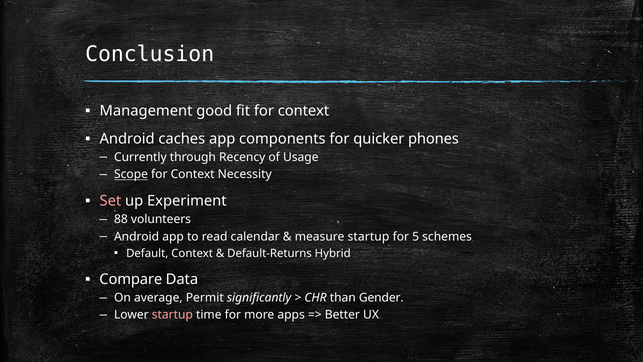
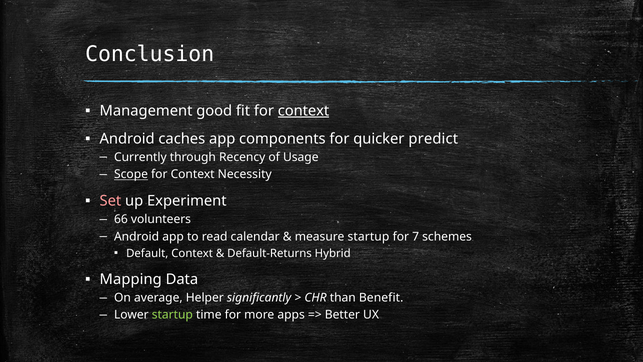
context underline: none -> present (304, 111)
phones: phones -> predict (433, 139)
88: 88 -> 66 (121, 219)
5: 5 -> 7 (416, 236)
Compare: Compare -> Mapping (131, 279)
Permit: Permit -> Helper (205, 298)
Gender: Gender -> Benefit (381, 298)
startup colour: pink -> light green (172, 315)
